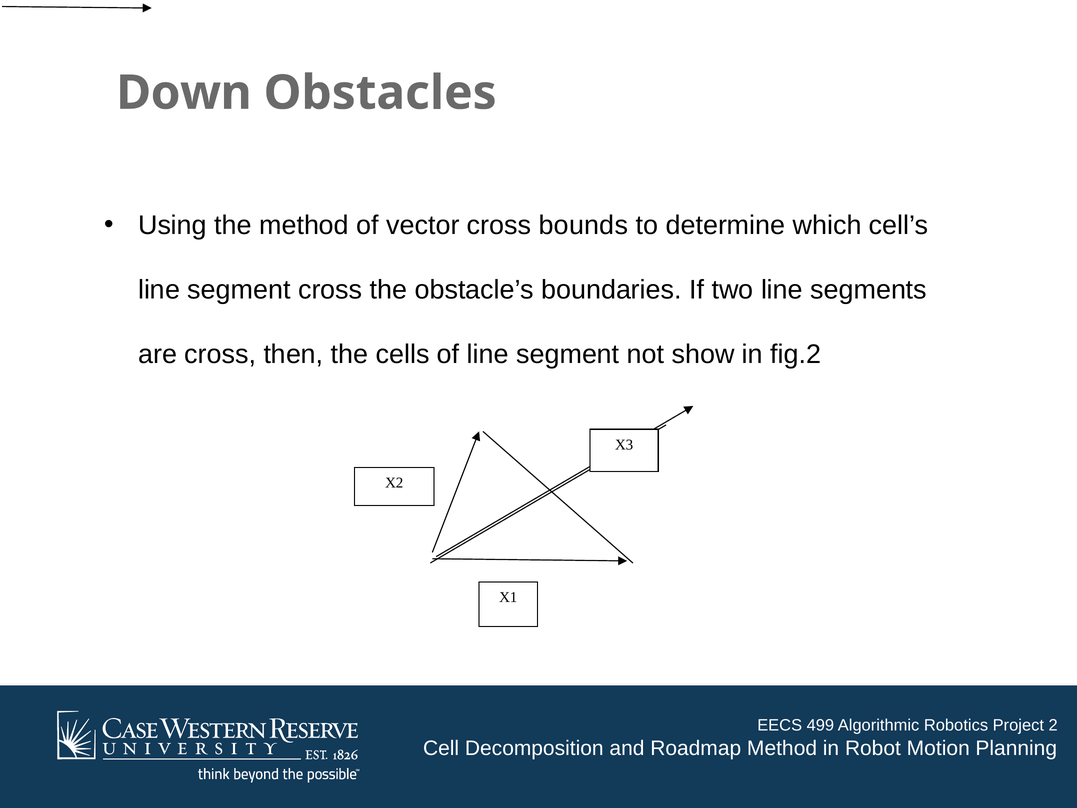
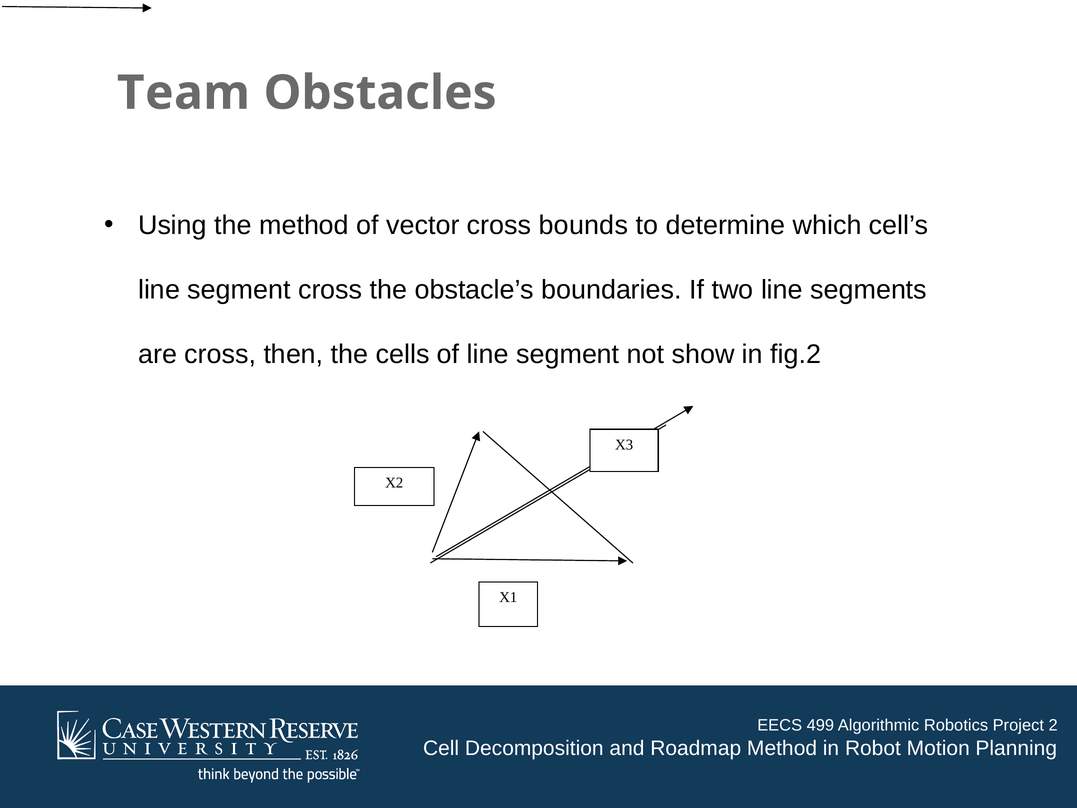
Down: Down -> Team (183, 93)
